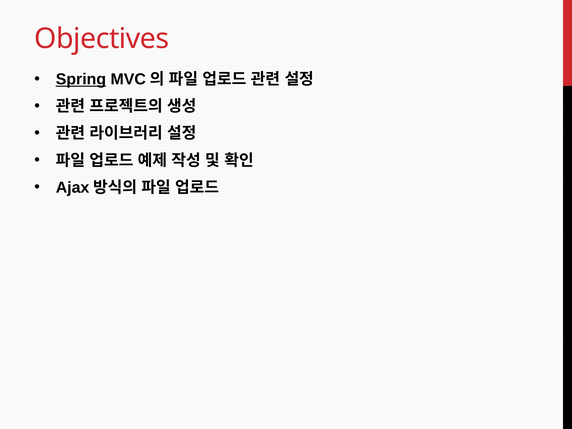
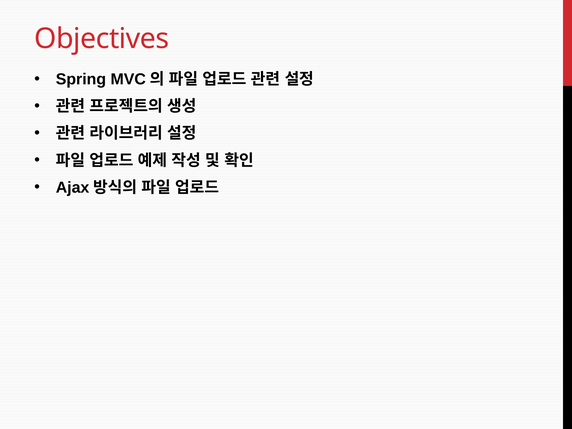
Spring underline: present -> none (81, 79)
